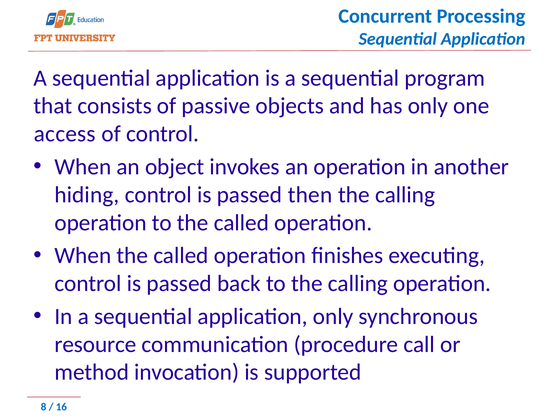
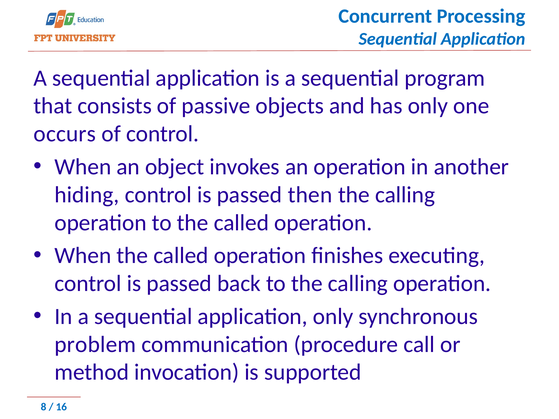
access: access -> occurs (65, 134)
resource: resource -> problem (95, 345)
